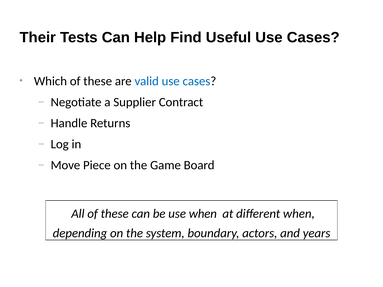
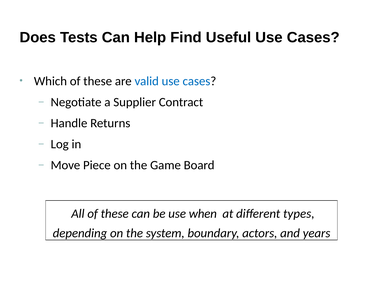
Their: Their -> Does (38, 37)
different when: when -> types (299, 214)
